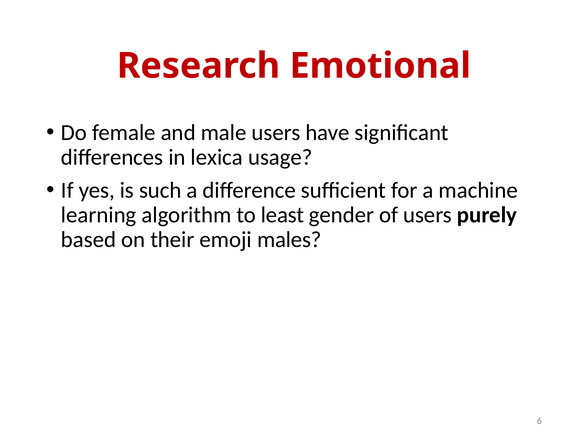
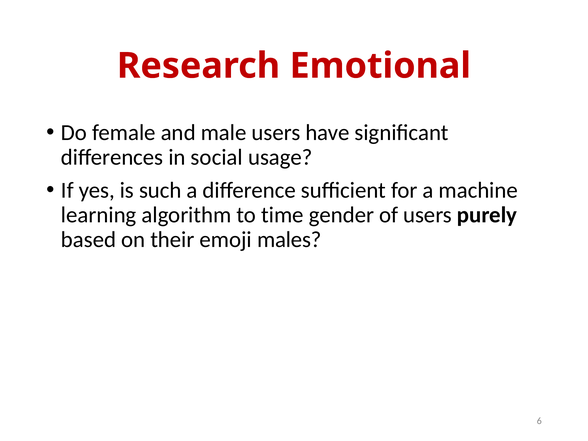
lexica: lexica -> social (217, 157)
least: least -> time (282, 215)
